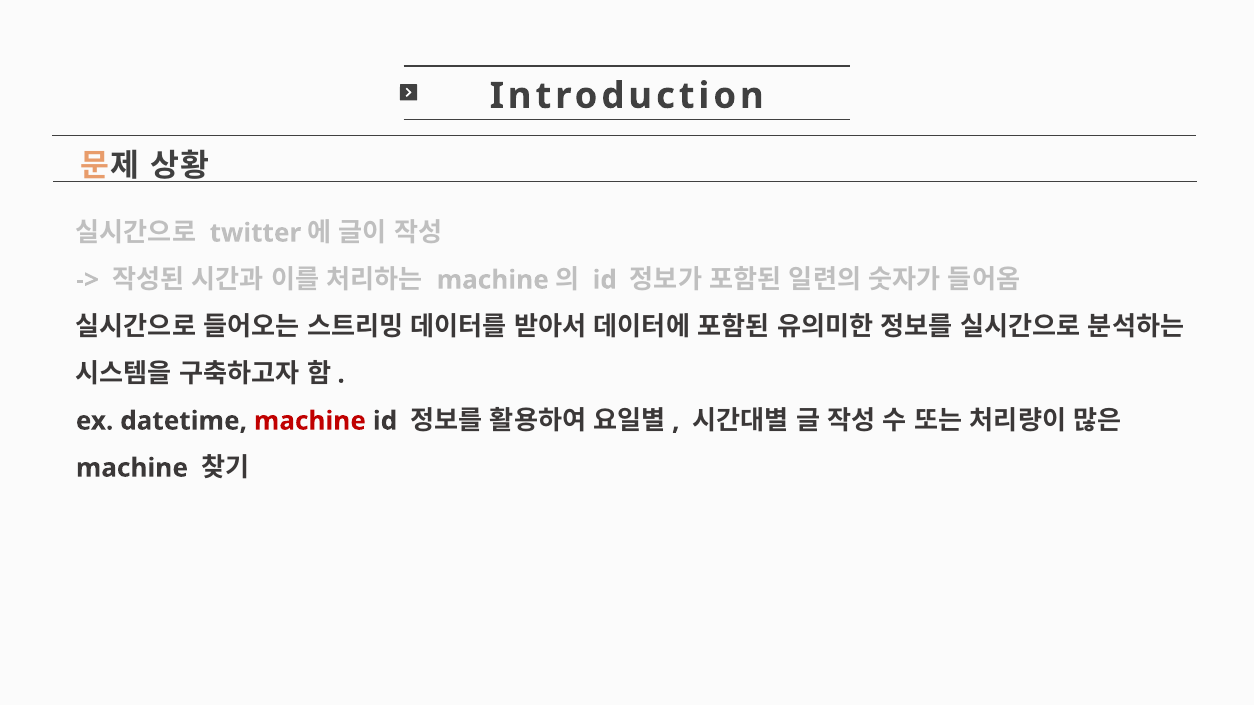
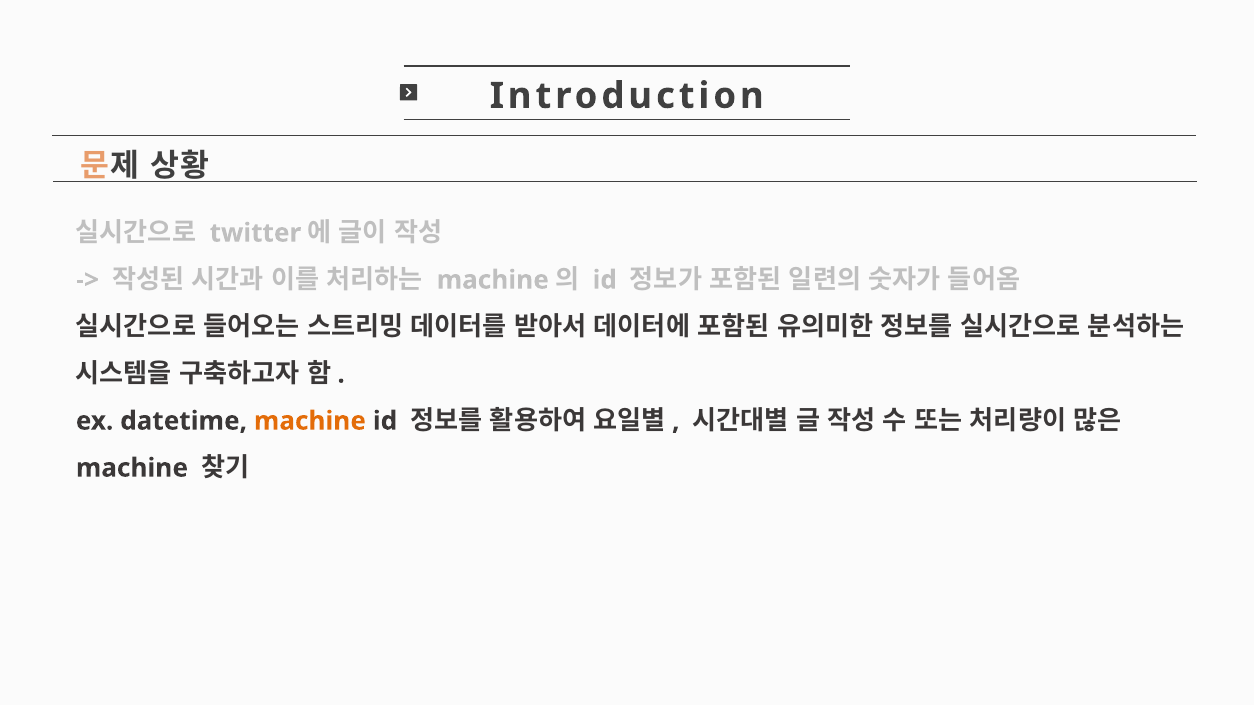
machine colour: red -> orange (310, 421)
